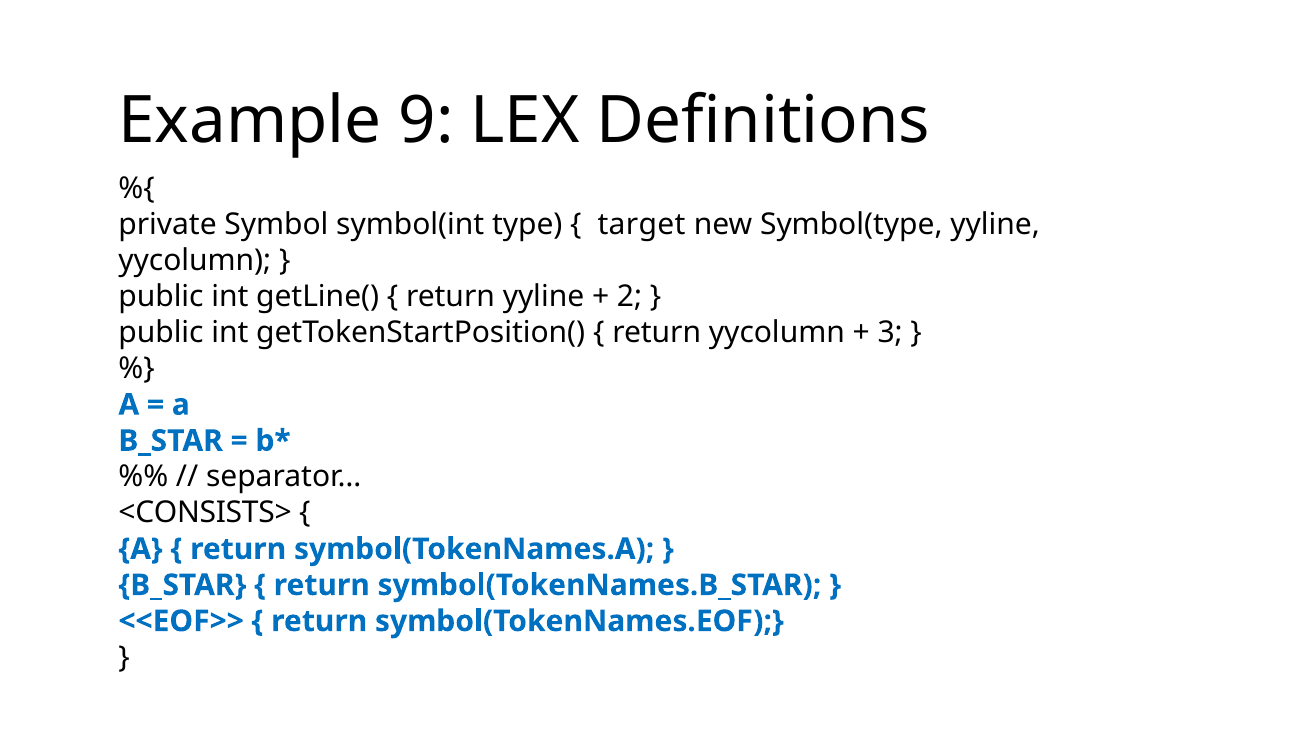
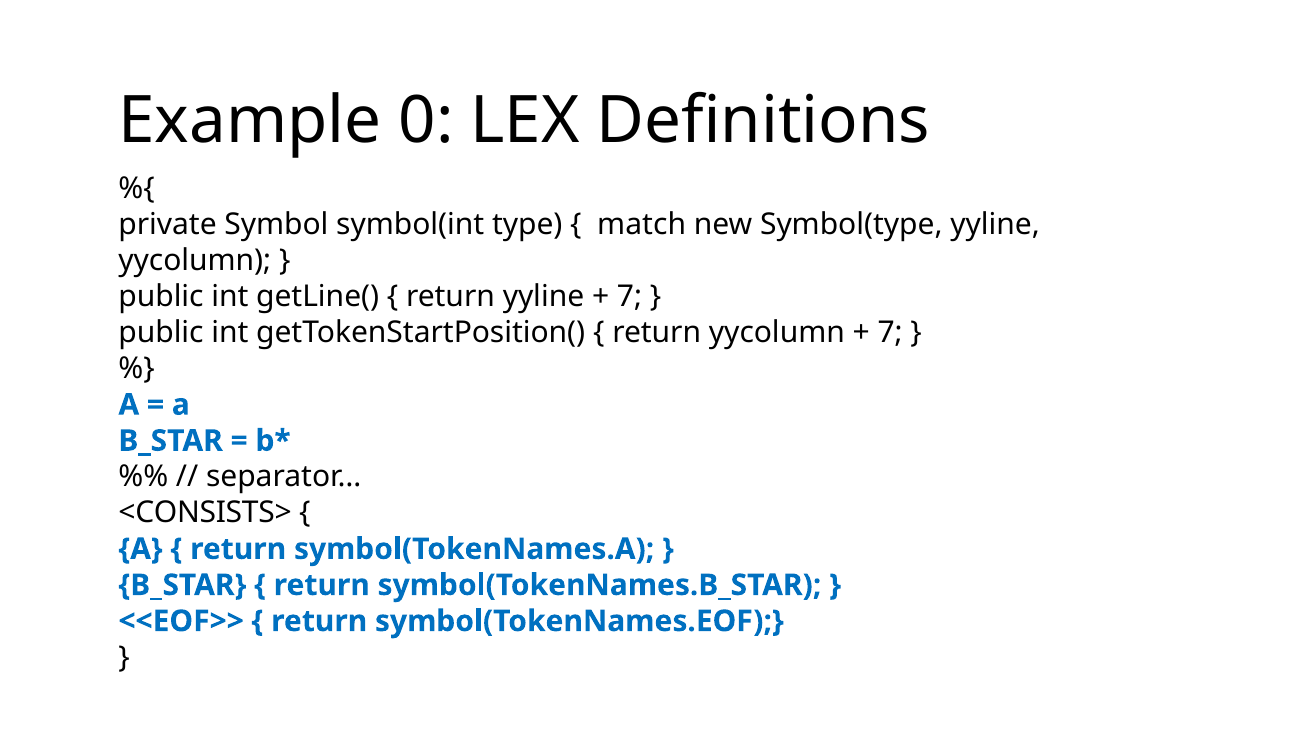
9: 9 -> 0 (426, 121)
target: target -> match (642, 224)
2: 2 -> 7 (630, 296)
3: 3 -> 7 (890, 332)
